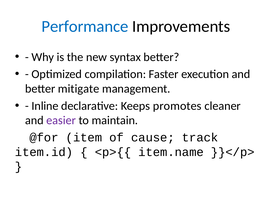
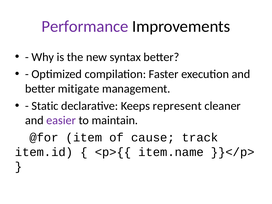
Performance colour: blue -> purple (85, 26)
Inline: Inline -> Static (45, 106)
promotes: promotes -> represent (177, 106)
